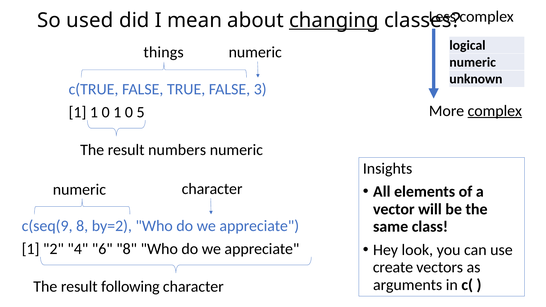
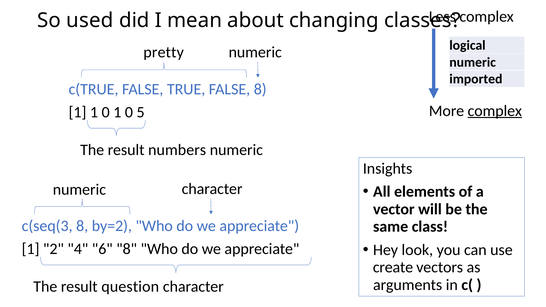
changing underline: present -> none (334, 20)
things: things -> pretty (164, 52)
unknown: unknown -> imported (476, 79)
FALSE 3: 3 -> 8 (260, 89)
c(seq(9: c(seq(9 -> c(seq(3 (47, 226)
following: following -> question (130, 287)
